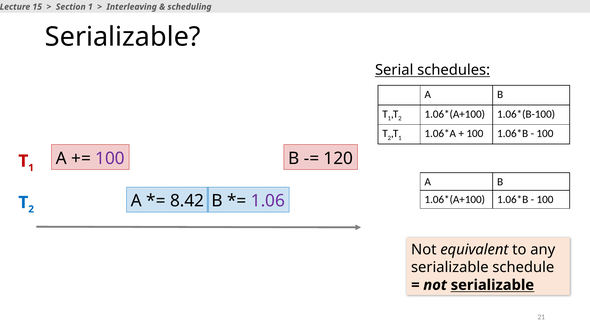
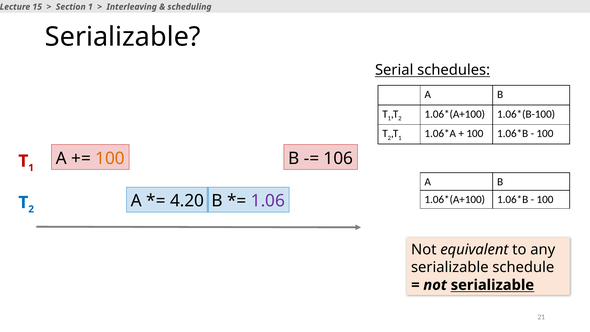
100 colour: purple -> orange (110, 158)
120: 120 -> 106 (338, 158)
8.42: 8.42 -> 4.20 (187, 201)
